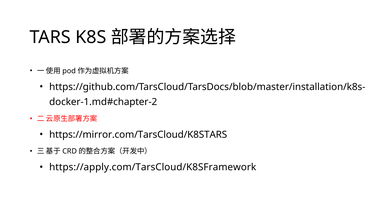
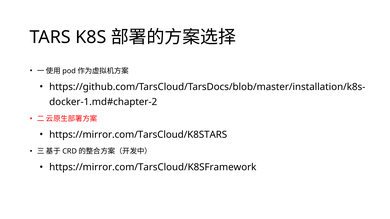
https://apply.com/TarsCloud/K8SFramework: https://apply.com/TarsCloud/K8SFramework -> https://mirror.com/TarsCloud/K8SFramework (153, 168)
